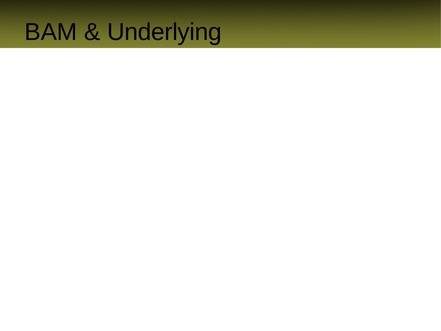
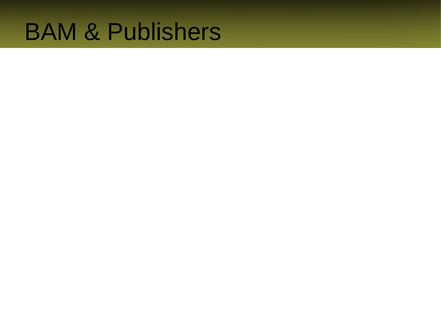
Underlying: Underlying -> Publishers (164, 32)
